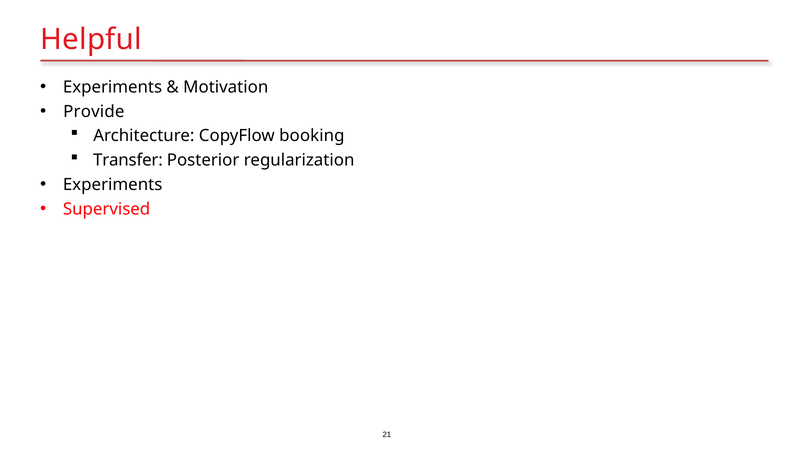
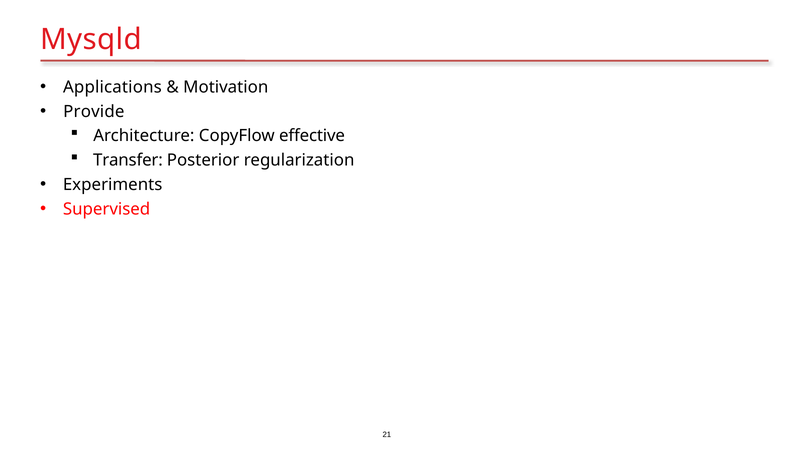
Helpful: Helpful -> Mysqld (91, 40)
Experiments: Experiments -> Applications (112, 87)
booking: booking -> effective (312, 136)
